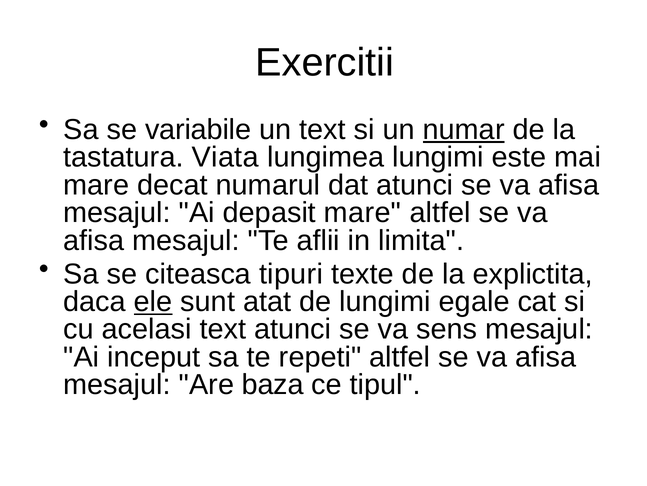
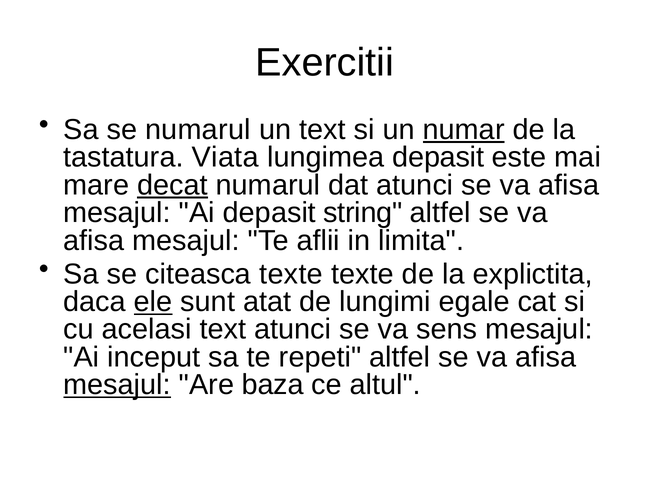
se variabile: variabile -> numarul (198, 130)
lungimea lungimi: lungimi -> depasit (438, 157)
decat underline: none -> present (172, 185)
depasit mare: mare -> string (363, 213)
citeasca tipuri: tipuri -> texte (291, 274)
mesajul underline: none -> present (117, 385)
tipul: tipul -> altul (385, 385)
